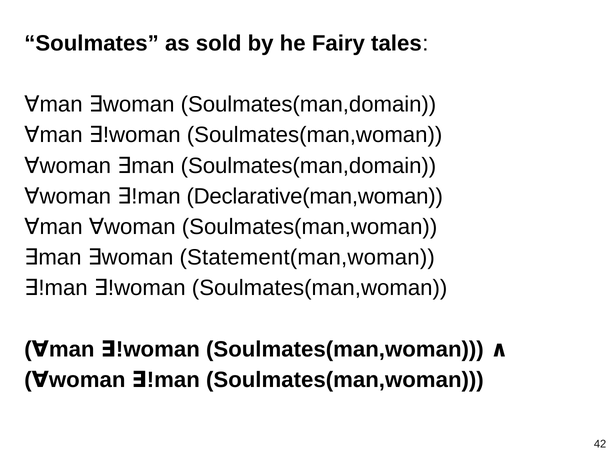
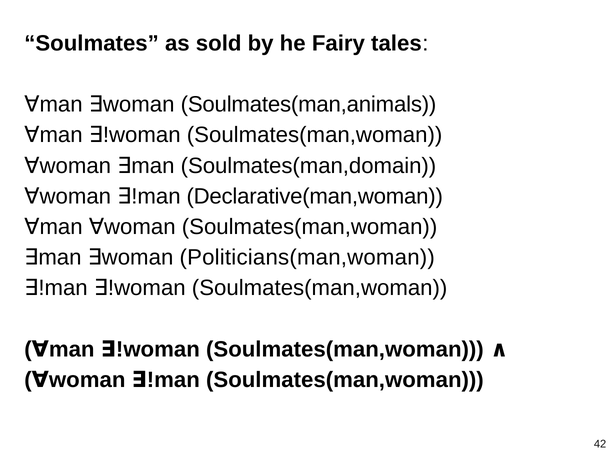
Soulmates(man,domain: Soulmates(man,domain -> Soulmates(man,animals (309, 105)
Statement(man,woman: Statement(man,woman -> Politicians(man,woman (307, 258)
